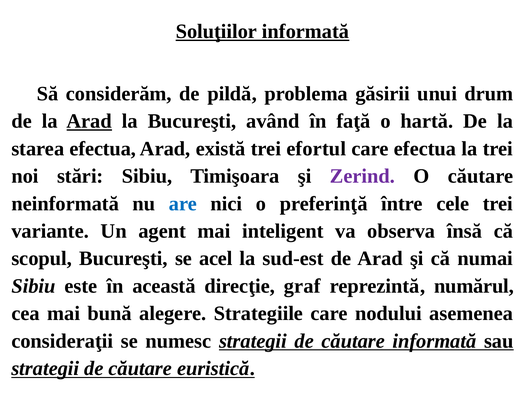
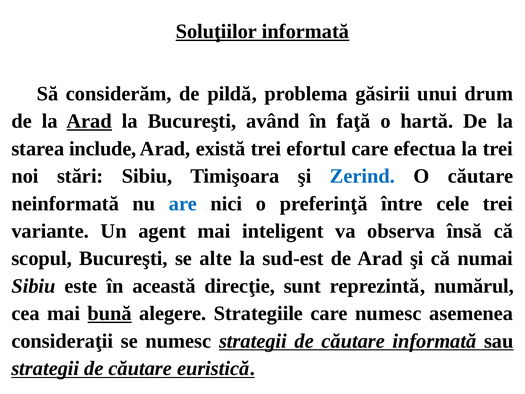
starea efectua: efectua -> include (103, 149)
Zerind colour: purple -> blue (362, 176)
acel: acel -> alte (216, 258)
graf: graf -> sunt (302, 286)
bună underline: none -> present (110, 313)
care nodului: nodului -> numesc (388, 313)
